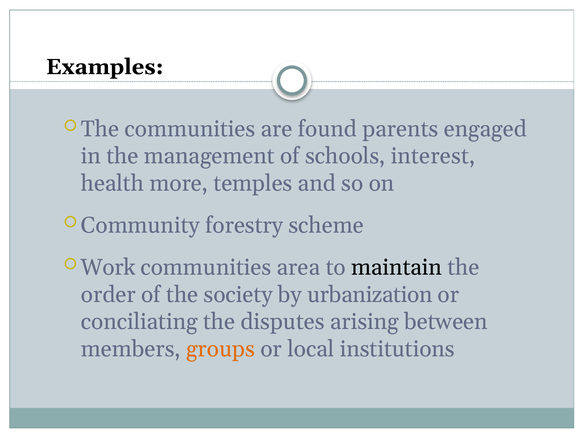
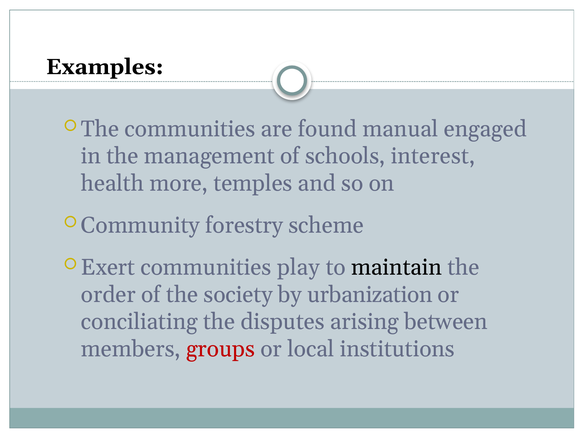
parents: parents -> manual (400, 129)
Work: Work -> Exert (108, 267)
area: area -> play (298, 267)
groups colour: orange -> red (221, 349)
